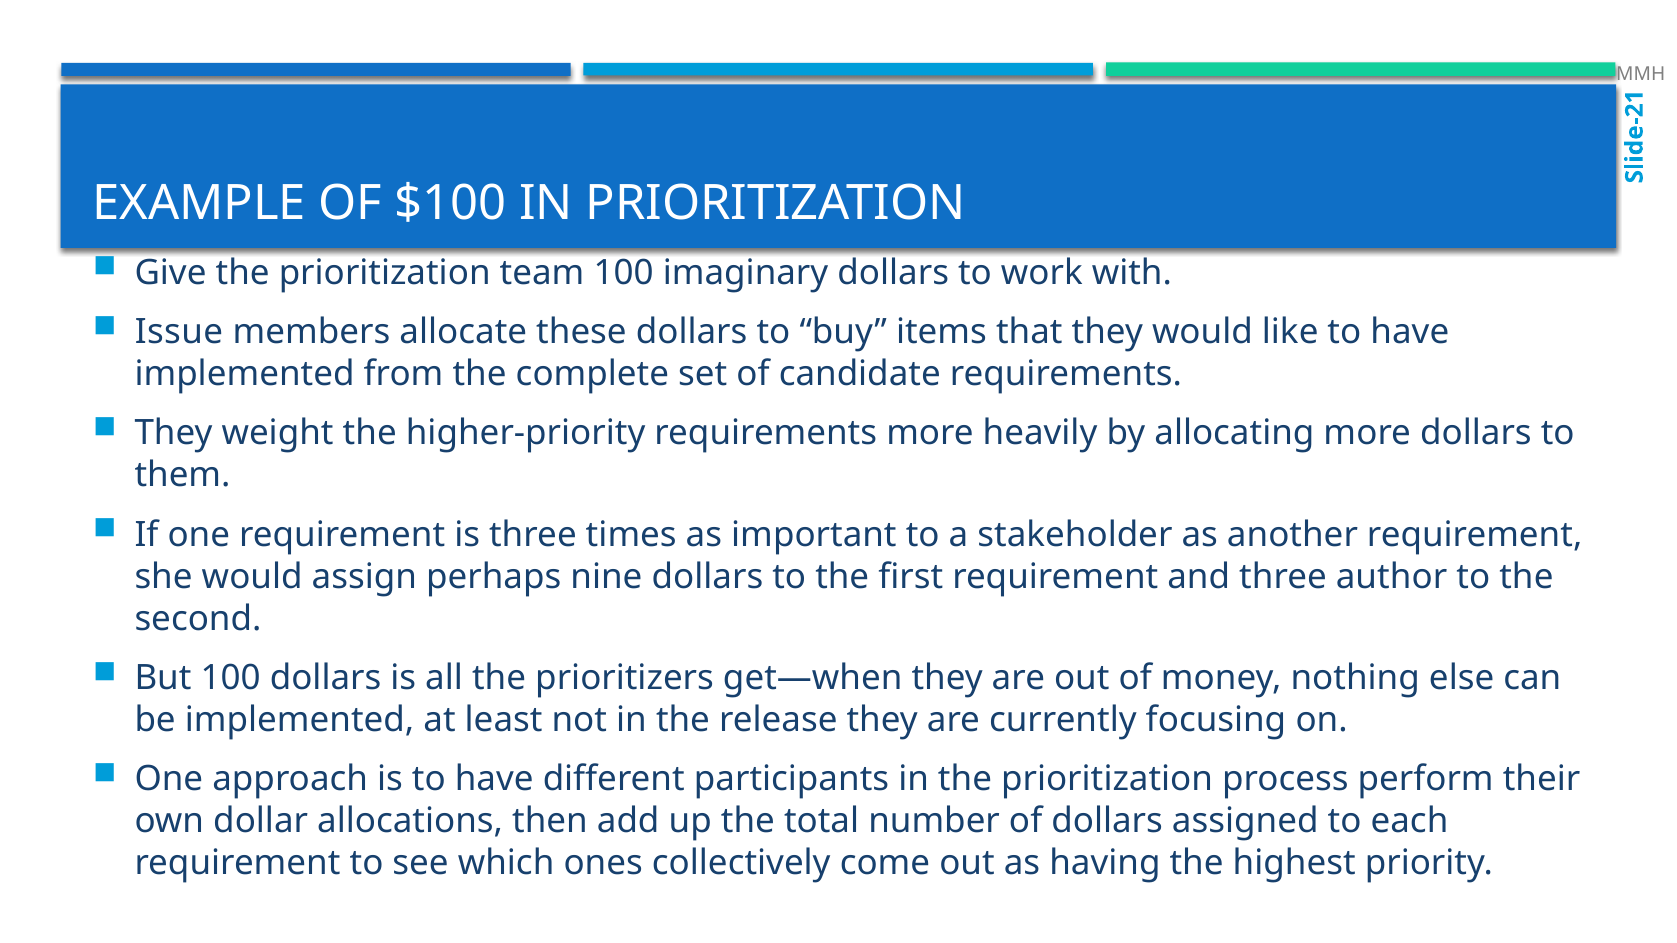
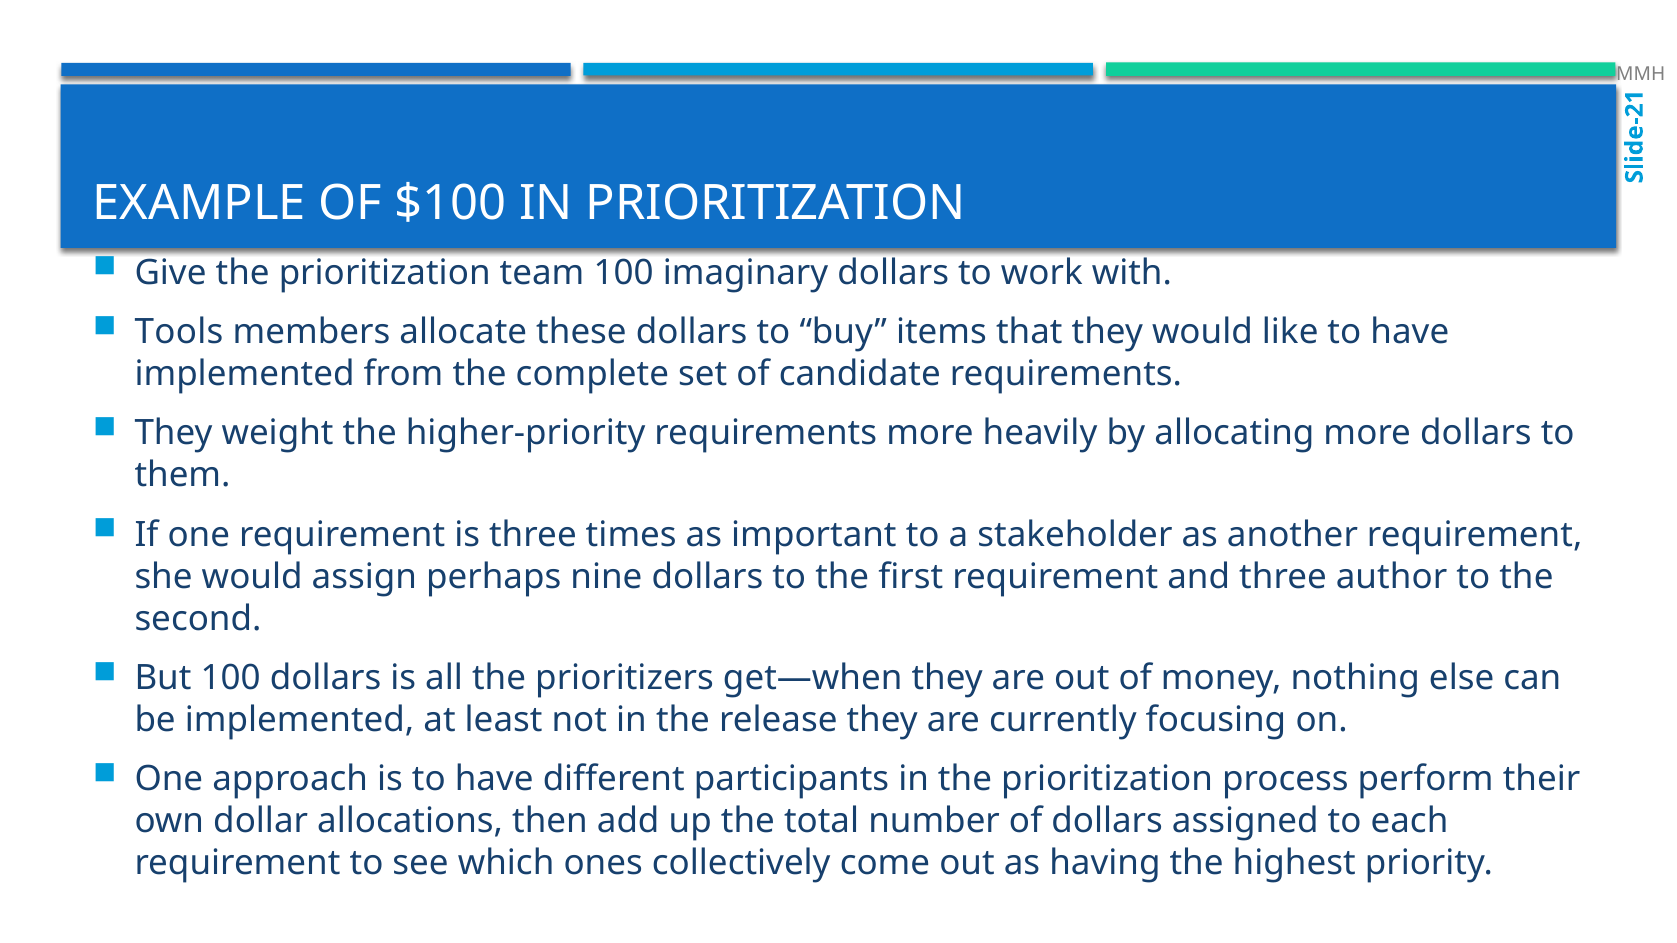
Issue: Issue -> Tools (179, 332)
